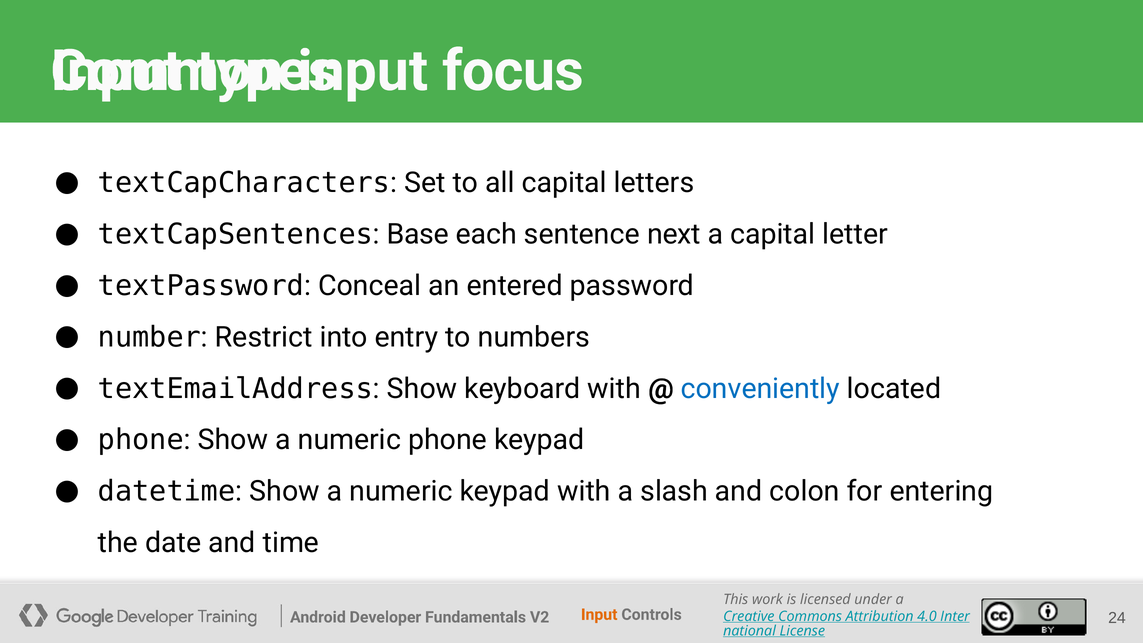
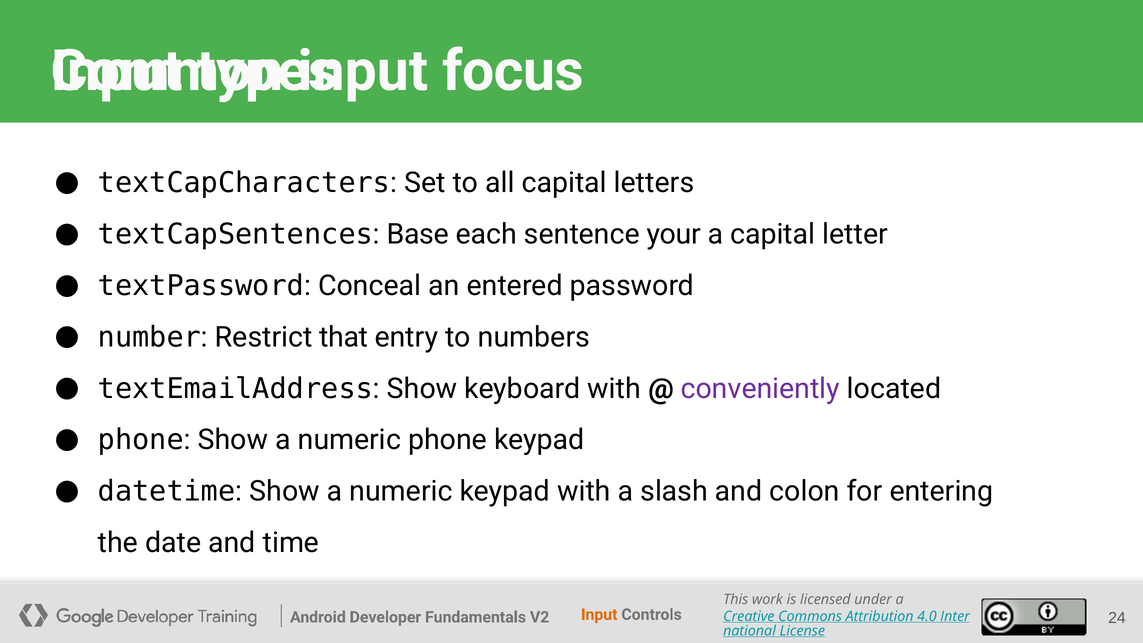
next: next -> your (674, 234)
into: into -> that (344, 337)
conveniently colour: blue -> purple (760, 389)
